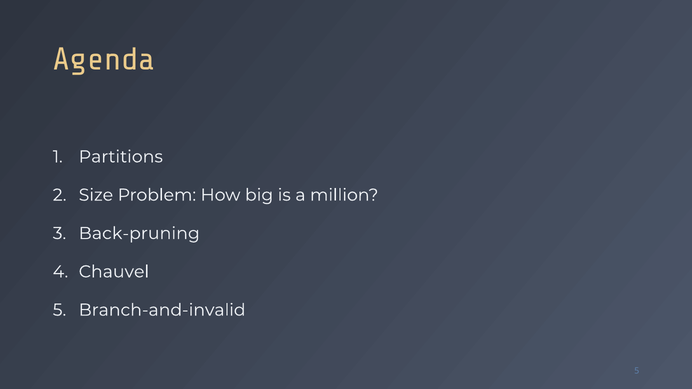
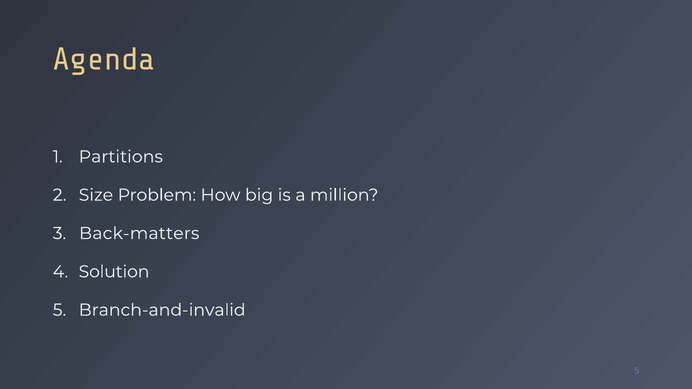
Back-pruning: Back-pruning -> Back-matters (139, 233)
Chauvel: Chauvel -> Solution (114, 272)
